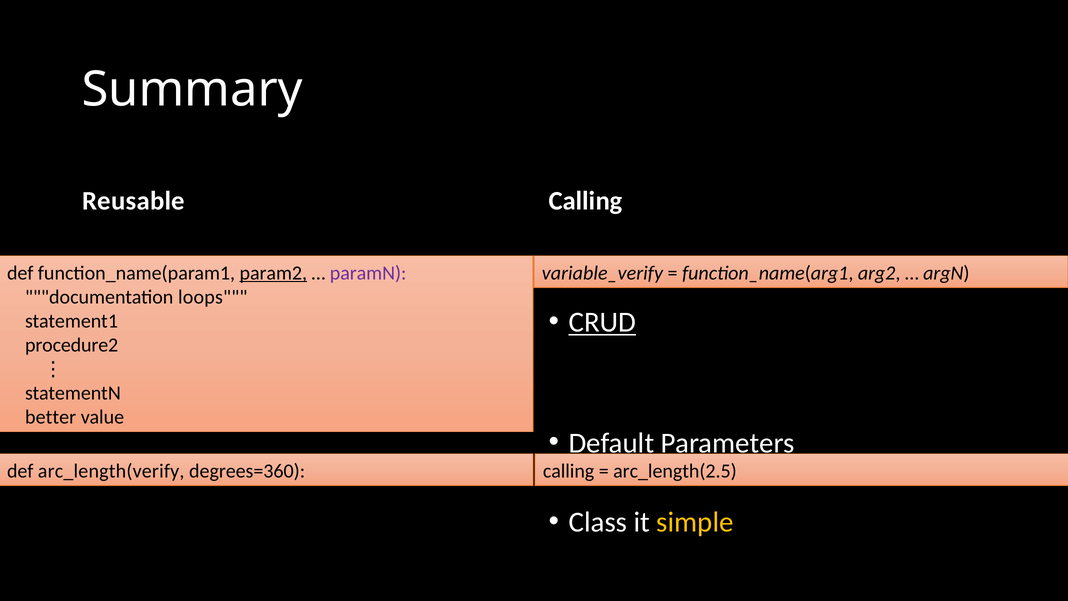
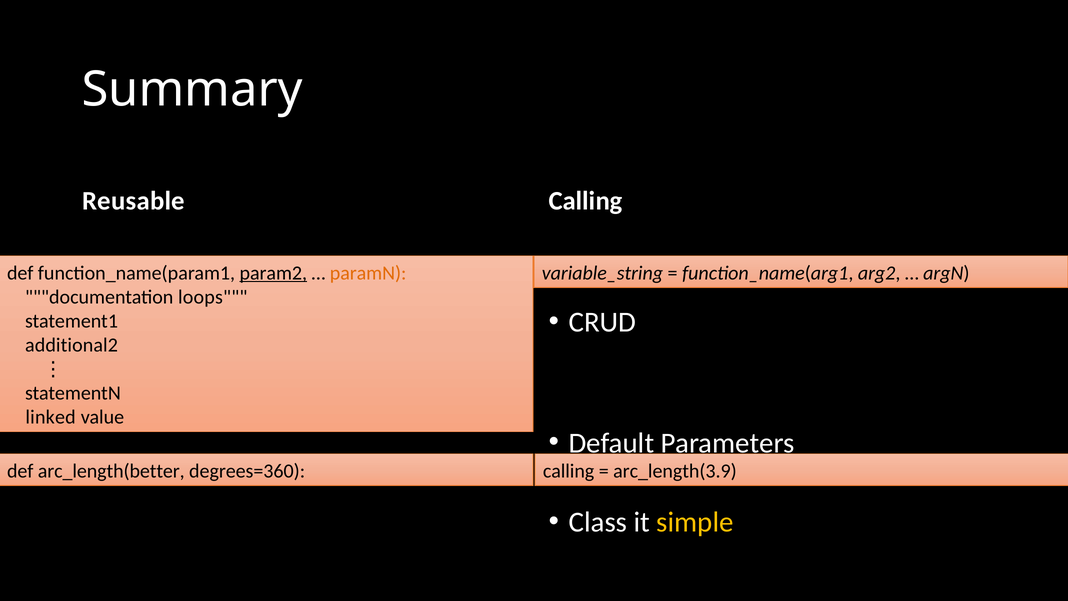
paramN colour: purple -> orange (368, 273)
variable_verify: variable_verify -> variable_string (602, 273)
CRUD underline: present -> none (602, 322)
procedure2: procedure2 -> additional2 (72, 345)
better: better -> linked (51, 417)
arc_length(verify: arc_length(verify -> arc_length(better (111, 471)
arc_length(2.5: arc_length(2.5 -> arc_length(3.9 (675, 471)
